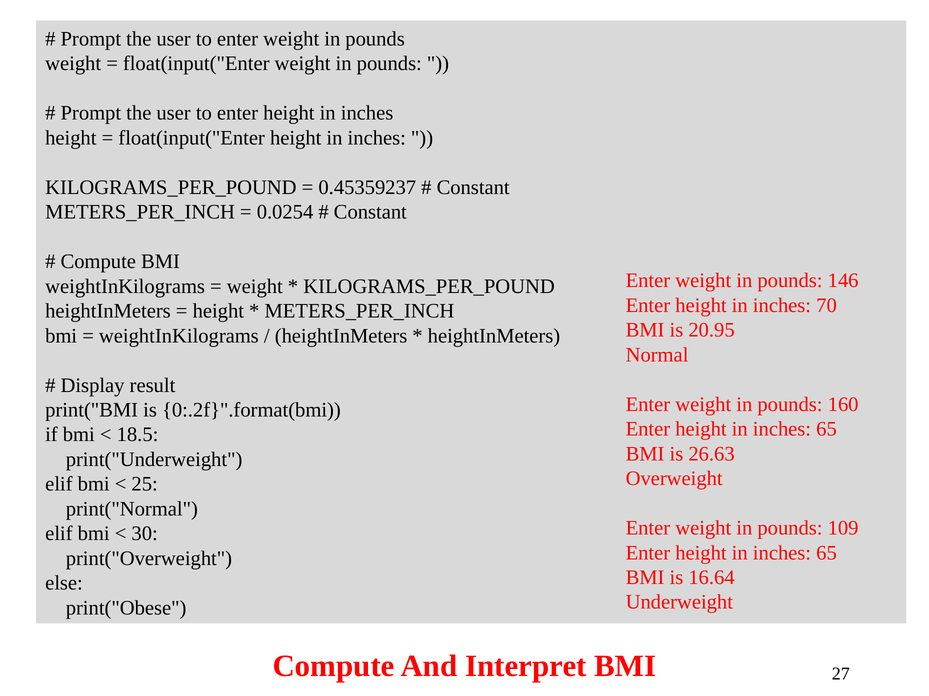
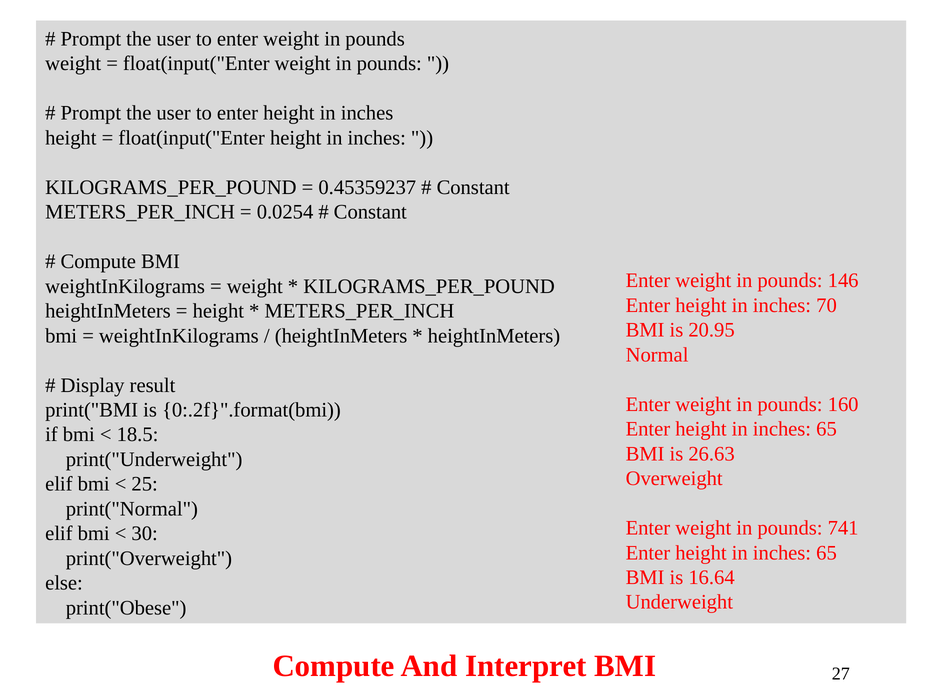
109: 109 -> 741 (843, 529)
